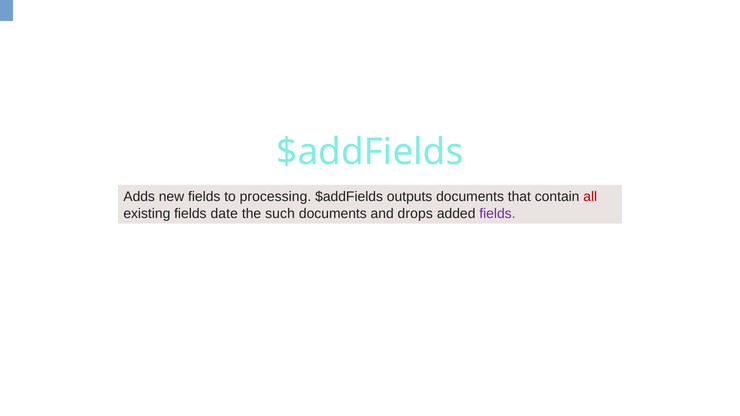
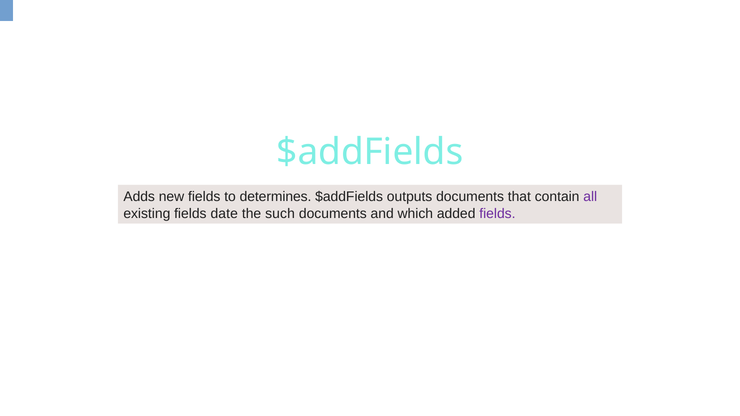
processing: processing -> determines (276, 197)
all colour: red -> purple (590, 197)
drops: drops -> which (415, 214)
